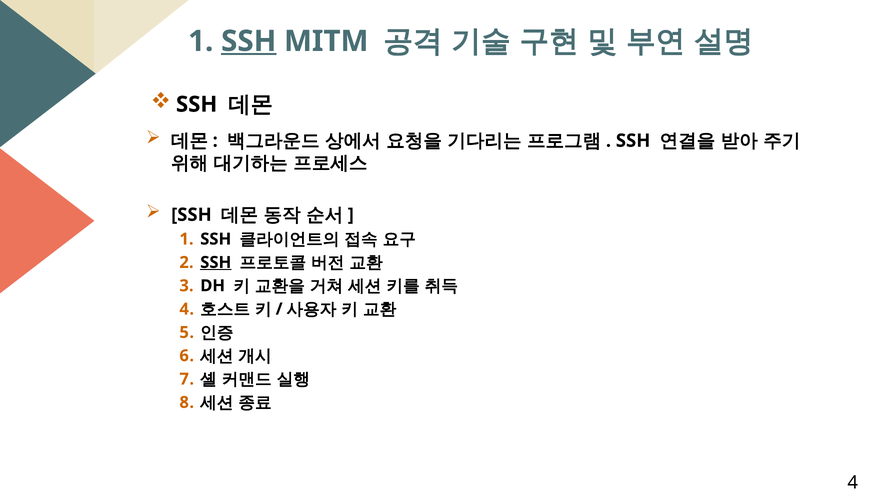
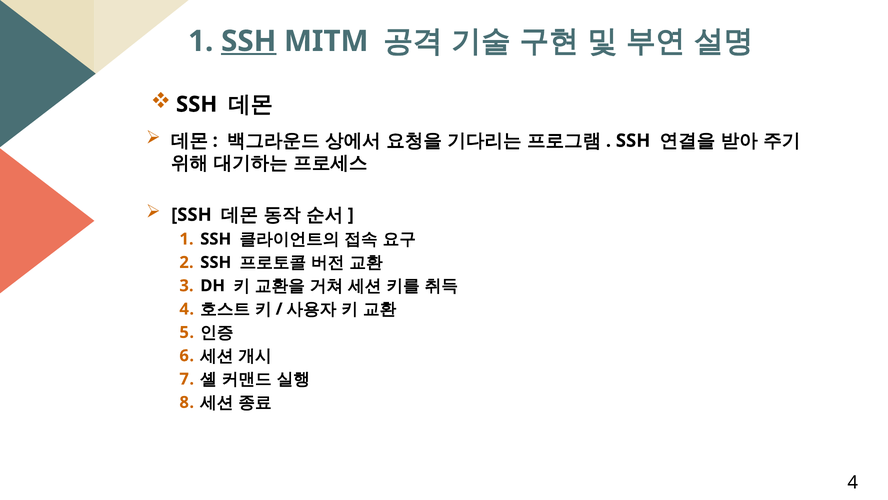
SSH underline: present -> none (216, 262)
